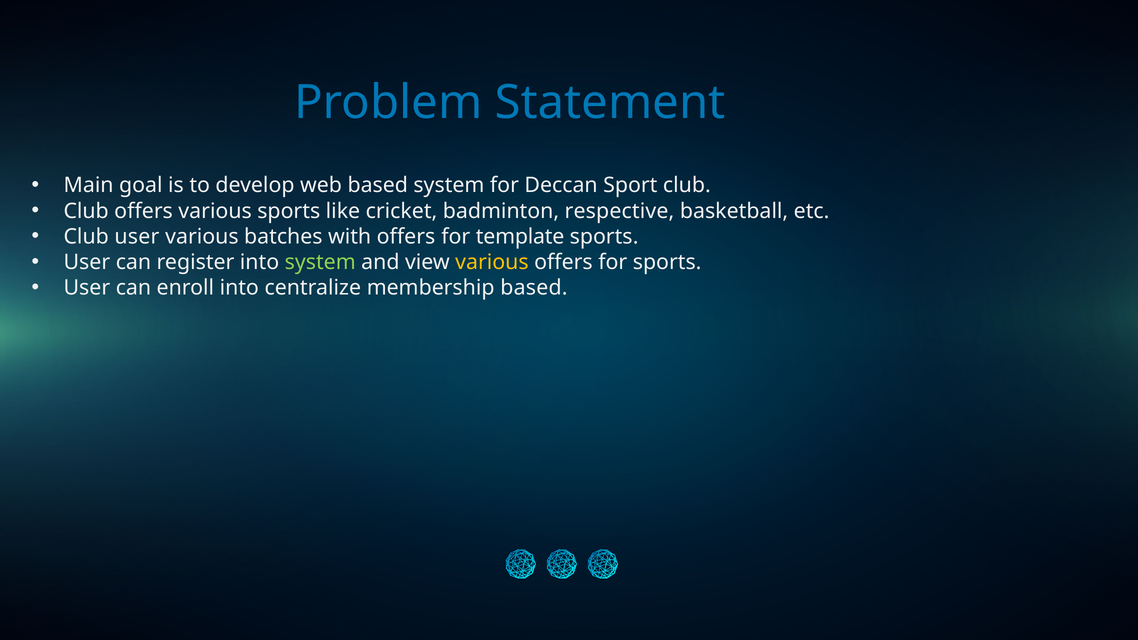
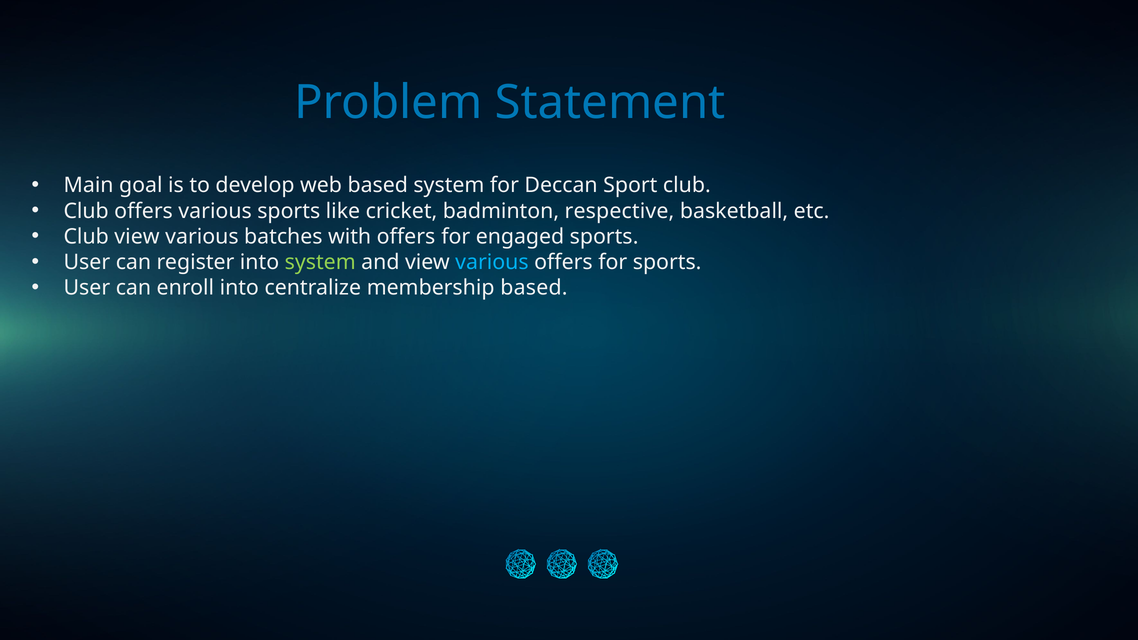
Club user: user -> view (137, 237)
template: template -> engaged (520, 237)
various colour: yellow -> light blue (492, 262)
